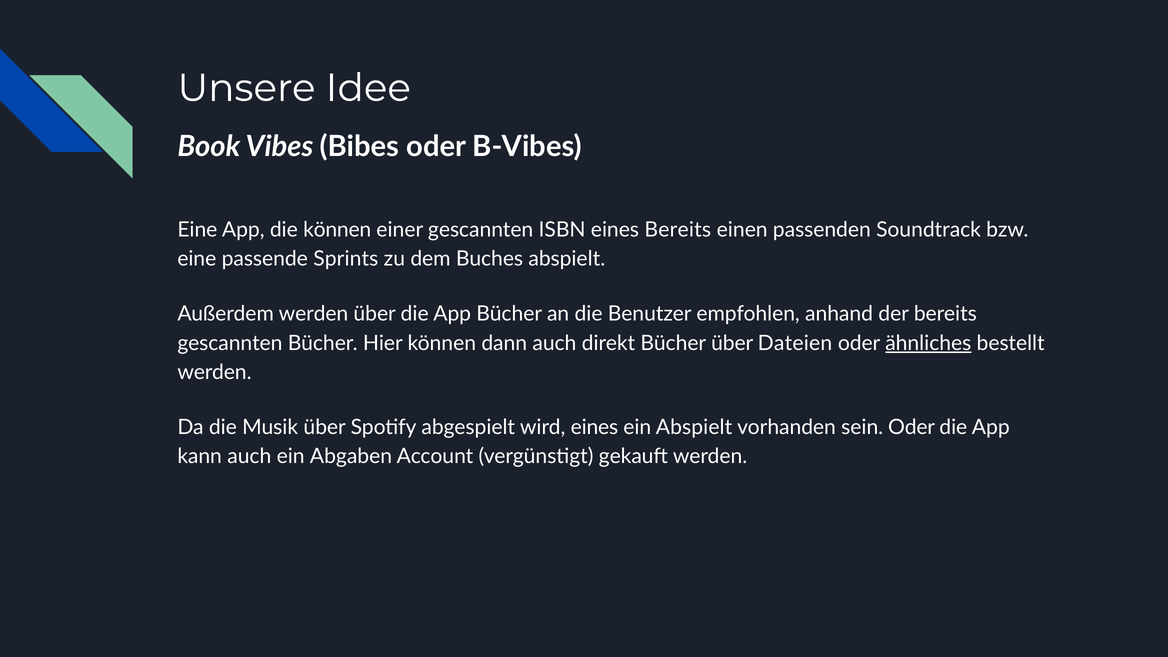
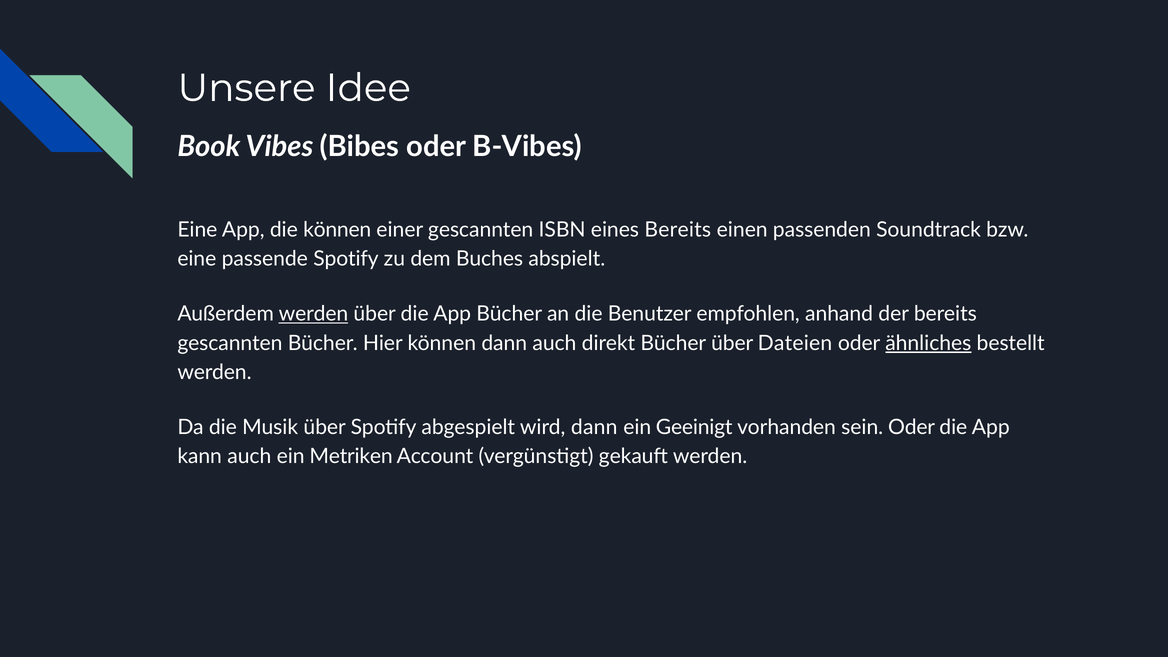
passende Sprints: Sprints -> Spotify (346, 259)
werden underline: none -> present (313, 314)
wird eines: eines -> dann (594, 427)
ein Abspielt: Abspielt -> Geeinigt (694, 427)
Abgaben: Abgaben -> Metriken (351, 456)
